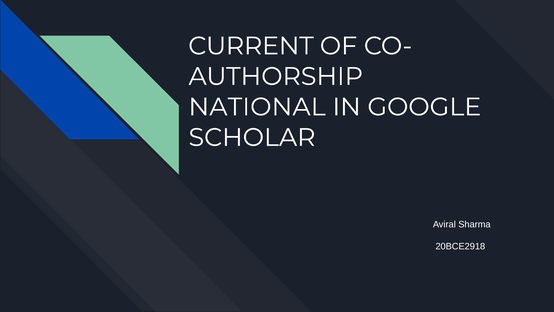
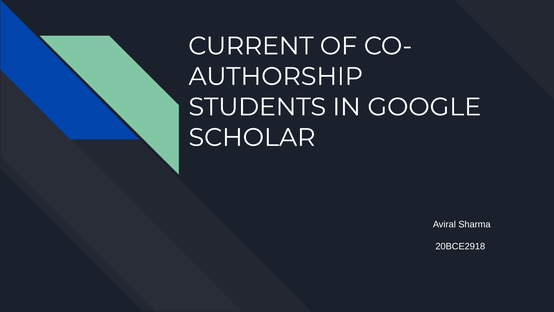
NATIONAL: NATIONAL -> STUDENTS (257, 107)
